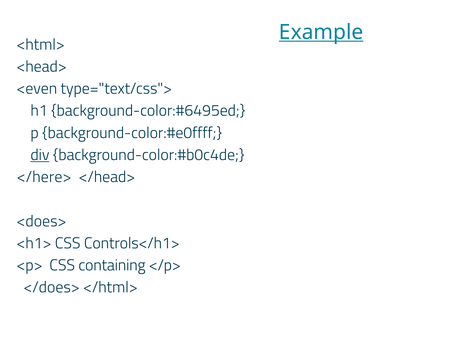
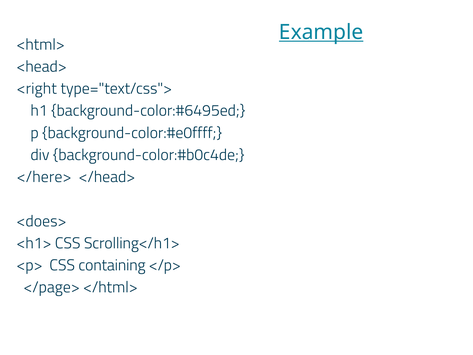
<even: <even -> <right (37, 89)
div underline: present -> none (40, 155)
Controls</h1>: Controls</h1> -> Scrolling</h1> (132, 243)
</does>: </does> -> </page> (52, 287)
